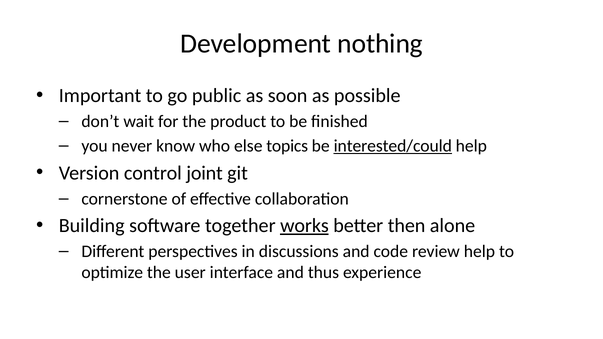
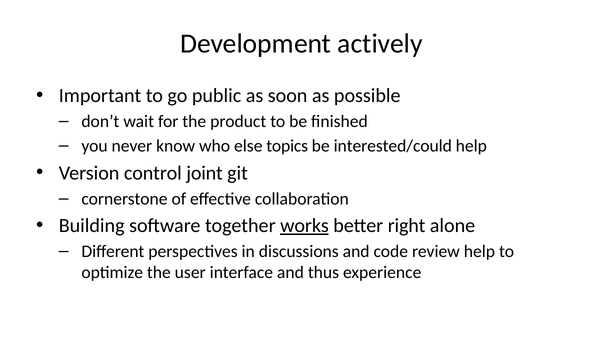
nothing: nothing -> actively (380, 44)
interested/could underline: present -> none (393, 146)
then: then -> right (407, 226)
